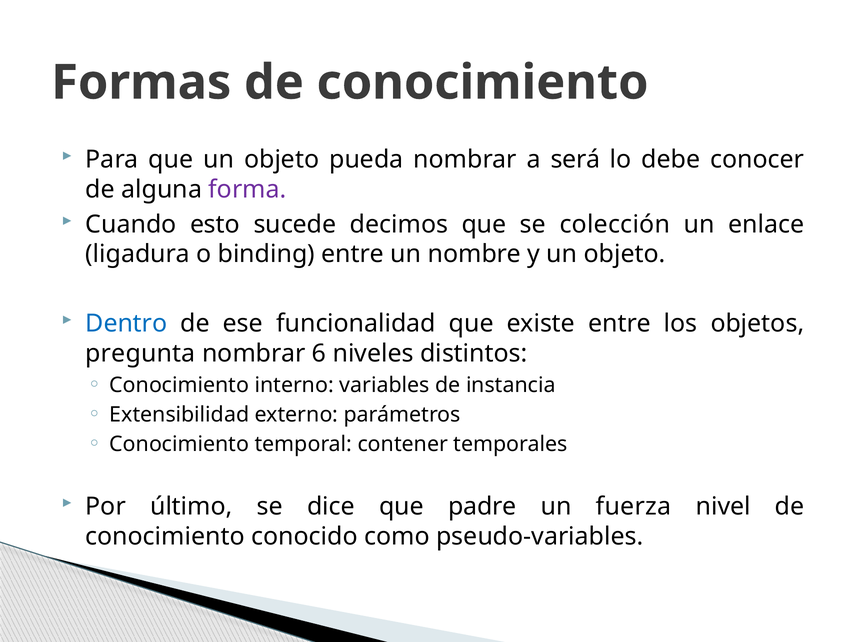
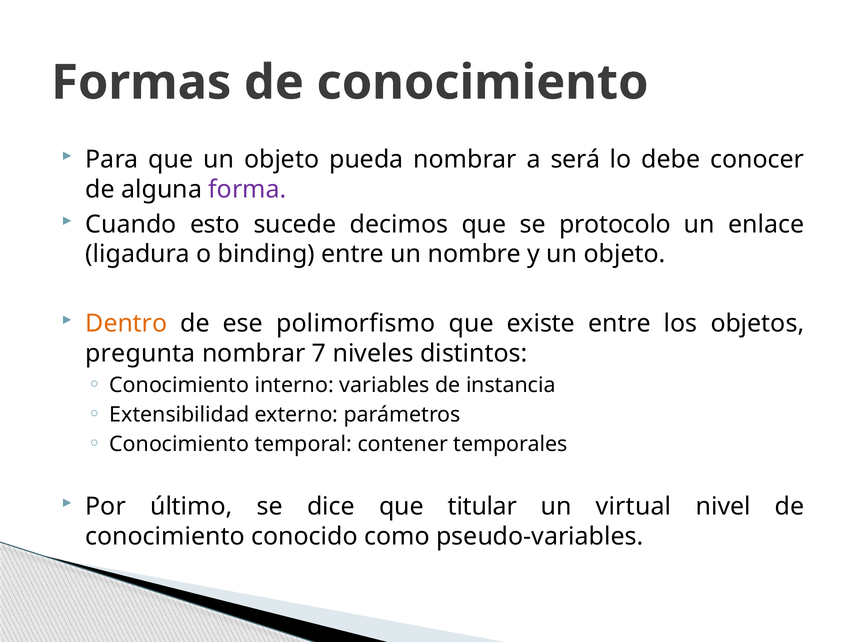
colección: colección -> protocolo (615, 224)
Dentro colour: blue -> orange (126, 324)
funcionalidad: funcionalidad -> polimorfismo (356, 324)
6: 6 -> 7 (319, 354)
padre: padre -> titular (482, 506)
fuerza: fuerza -> virtual (634, 506)
